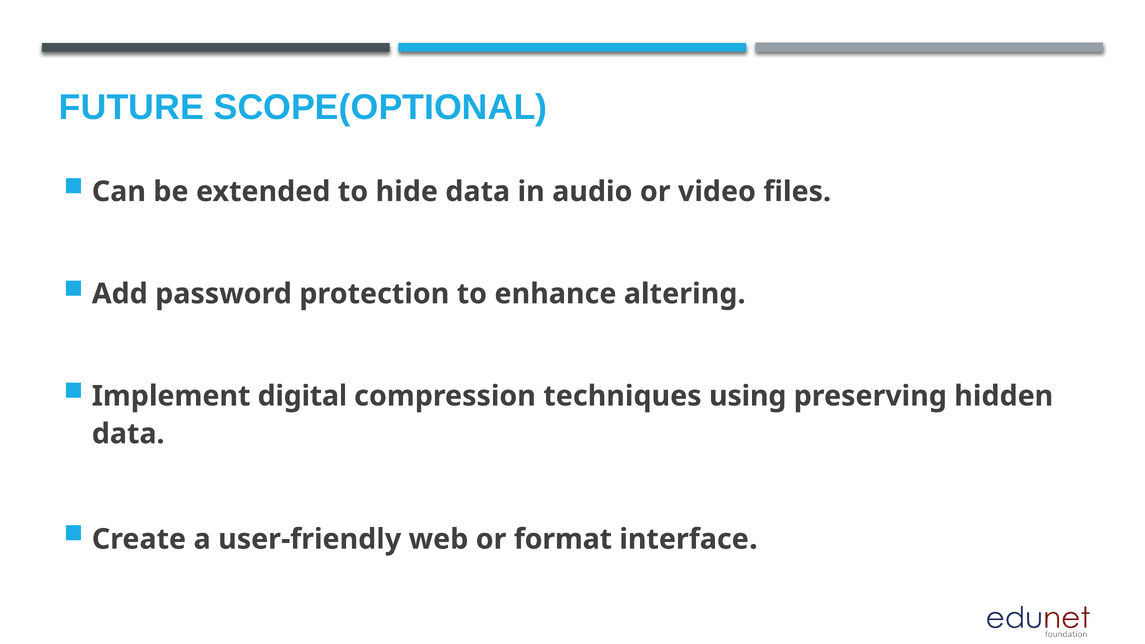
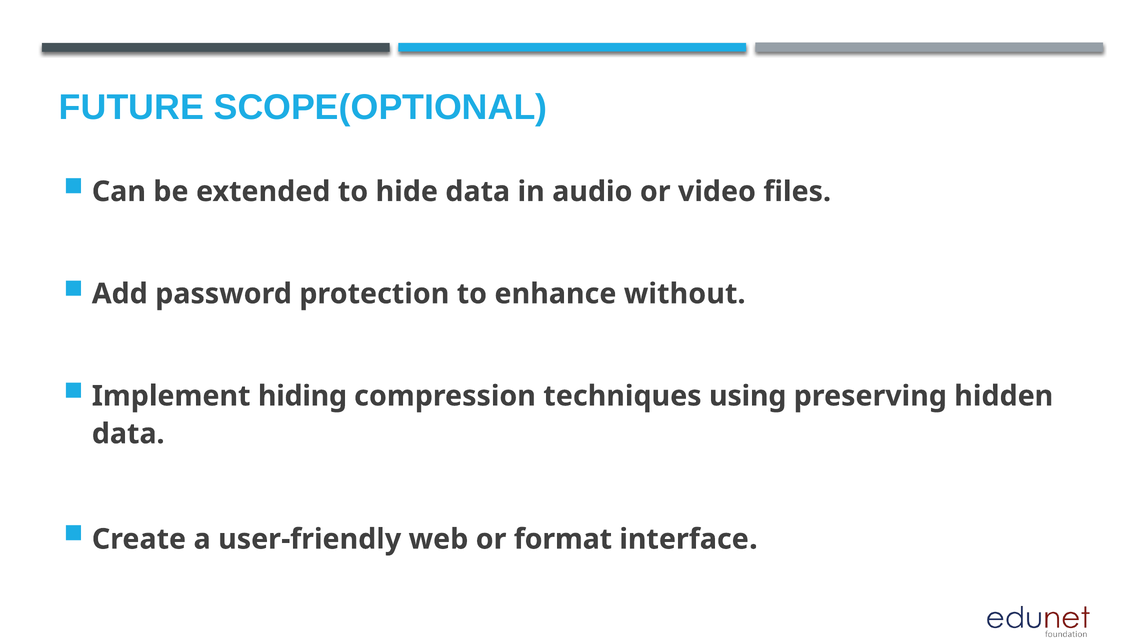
altering: altering -> without (685, 294)
digital: digital -> hiding (302, 396)
